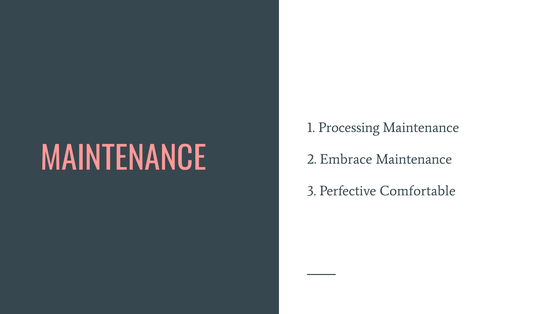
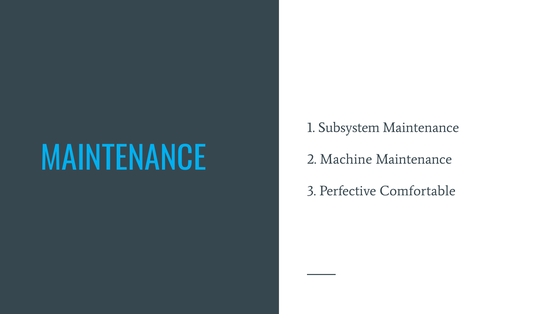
Processing: Processing -> Subsystem (349, 128)
MAINTENANCE colour: pink -> light blue (123, 159)
Embrace: Embrace -> Machine (346, 159)
